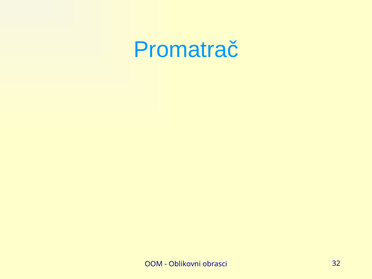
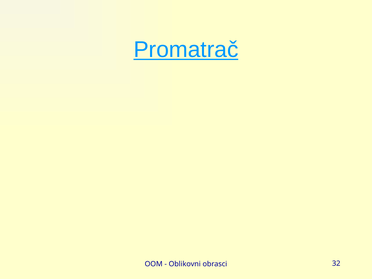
Promatrač underline: none -> present (186, 50)
